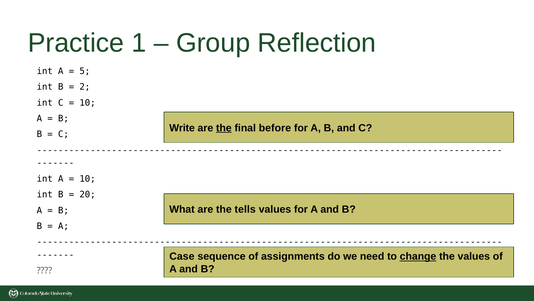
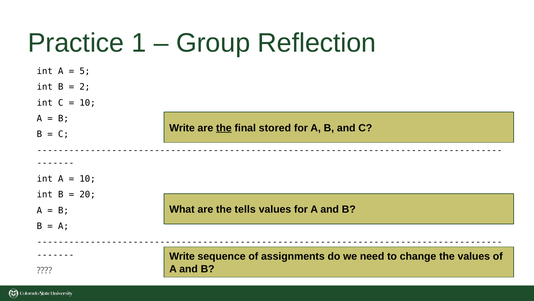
before: before -> stored (275, 128)
Case: Case -> Write (182, 256)
change underline: present -> none (418, 256)
